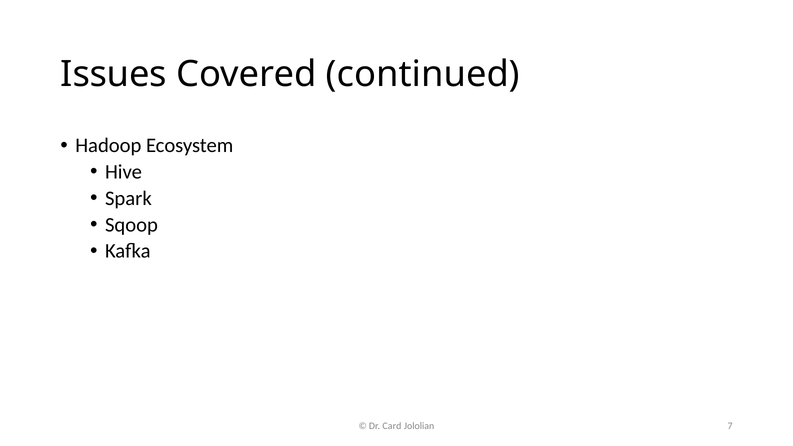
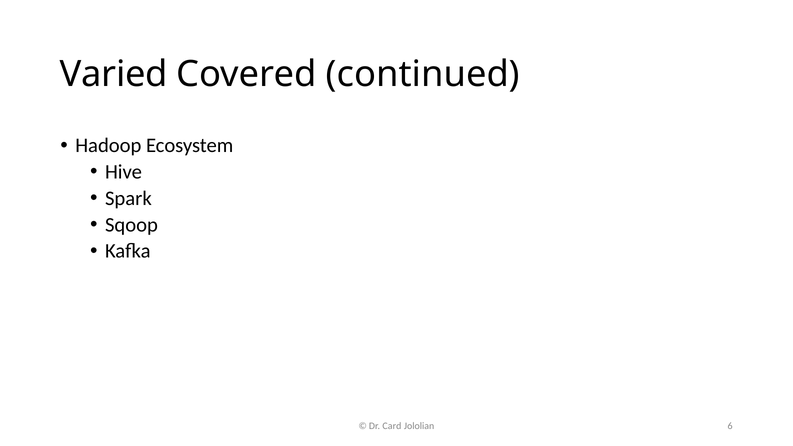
Issues: Issues -> Varied (114, 74)
7: 7 -> 6 (730, 426)
